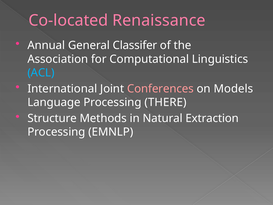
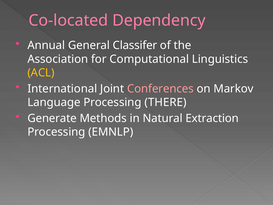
Renaissance: Renaissance -> Dependency (159, 20)
ACL colour: light blue -> yellow (41, 73)
Models: Models -> Markov (234, 89)
Structure: Structure -> Generate (52, 118)
